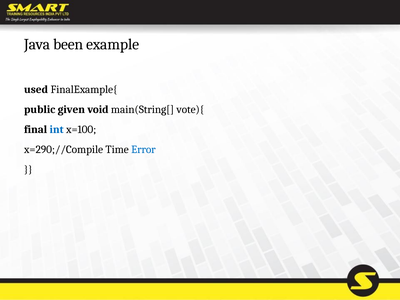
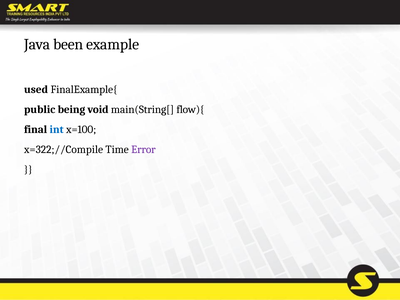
given: given -> being (71, 109)
vote){: vote){ -> flow){ (190, 109)
x=290;//Compile: x=290;//Compile -> x=322;//Compile (64, 149)
Error colour: blue -> purple (143, 149)
